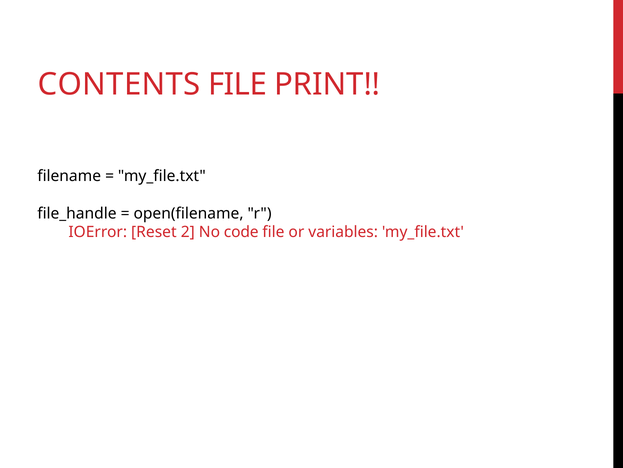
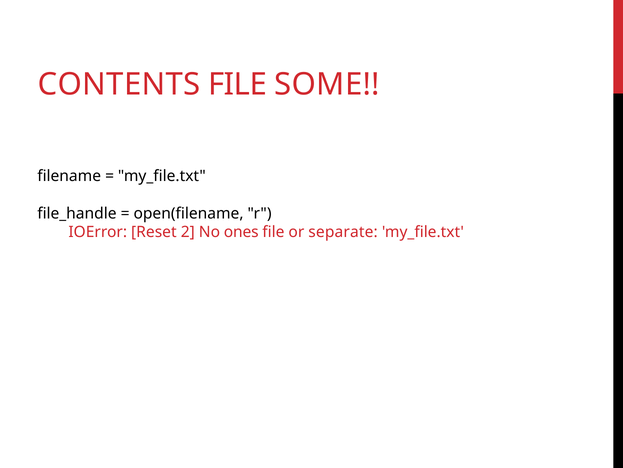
PRINT: PRINT -> SOME (327, 84)
code: code -> ones (241, 232)
variables: variables -> separate (343, 232)
